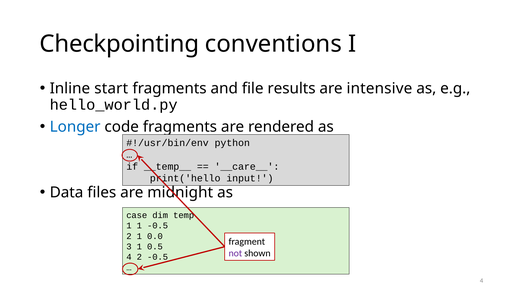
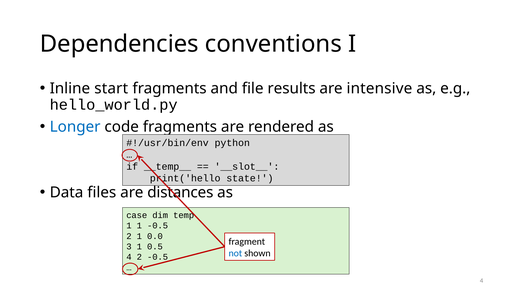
Checkpointing: Checkpointing -> Dependencies (119, 44)
__care__: __care__ -> __slot__ (247, 167)
input: input -> state (250, 178)
midnight: midnight -> distances (180, 193)
not colour: purple -> blue (235, 253)
